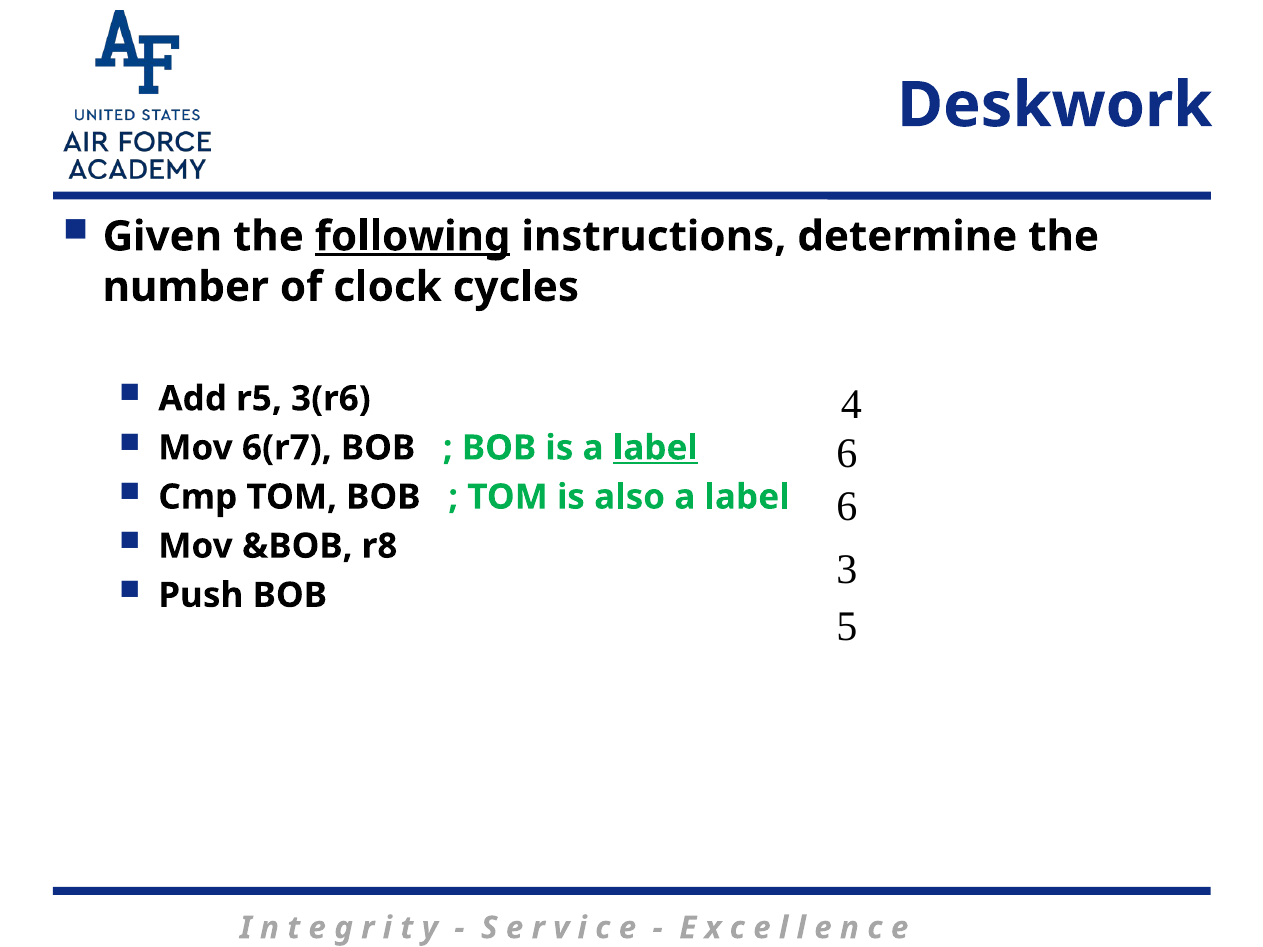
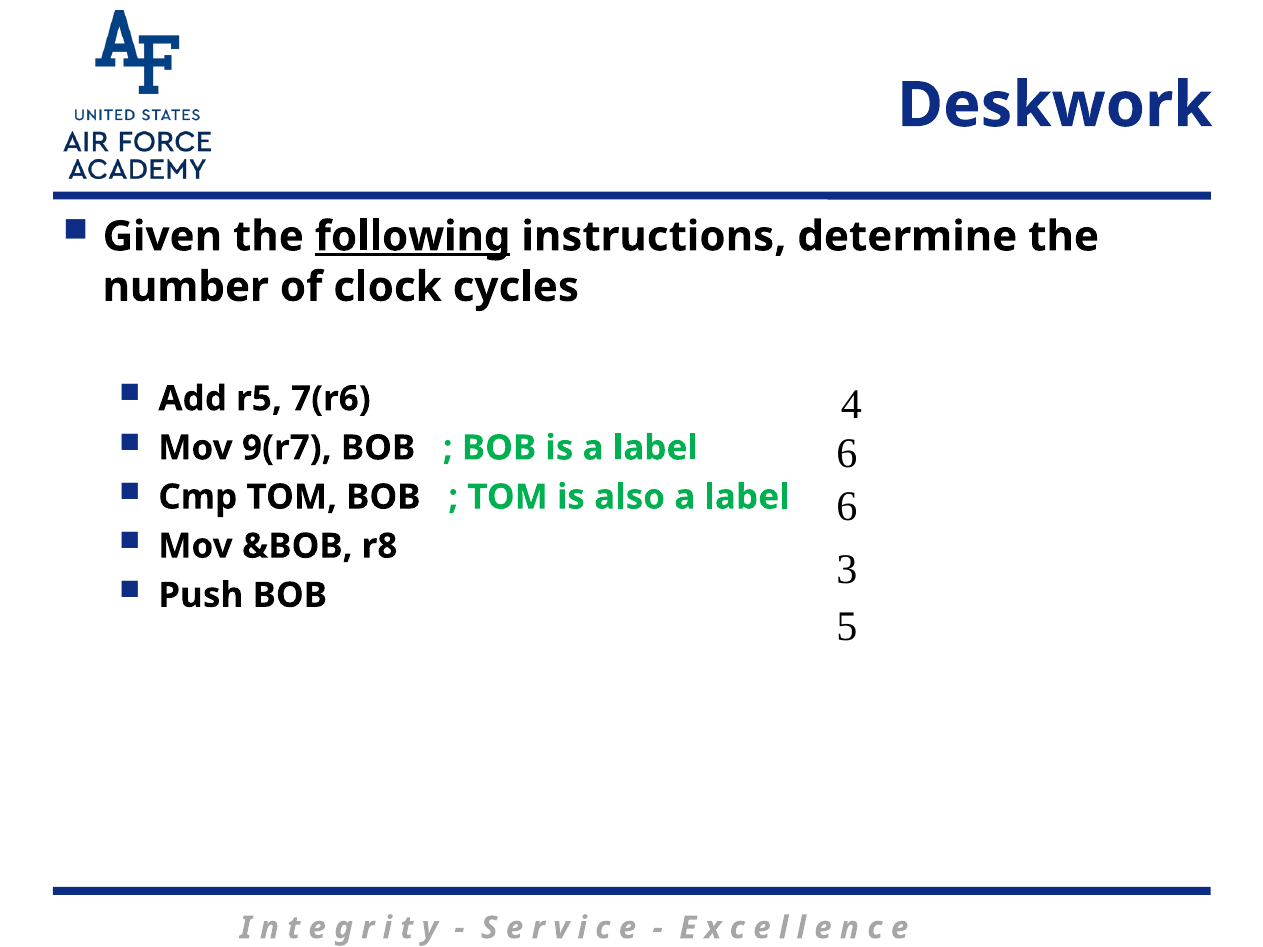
3(r6: 3(r6 -> 7(r6 (331, 399)
6(r7: 6(r7 -> 9(r7 (287, 448)
label underline: present -> none (655, 448)
